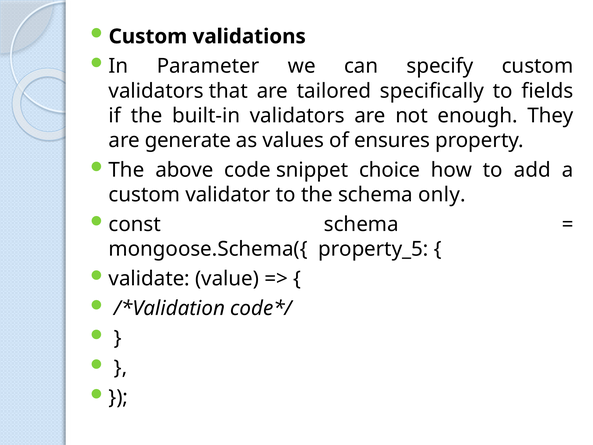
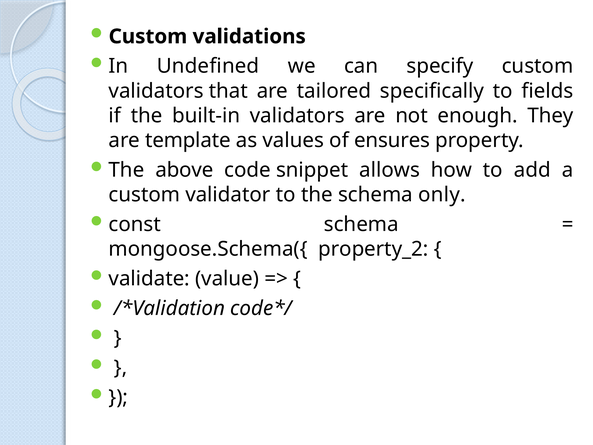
Parameter: Parameter -> Undefined (208, 66)
generate: generate -> template (188, 140)
choice: choice -> allows (390, 170)
property_5: property_5 -> property_2 (373, 249)
